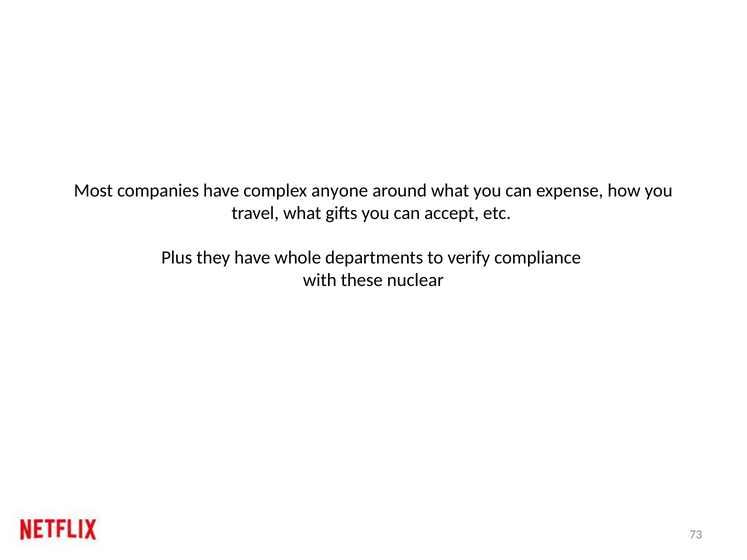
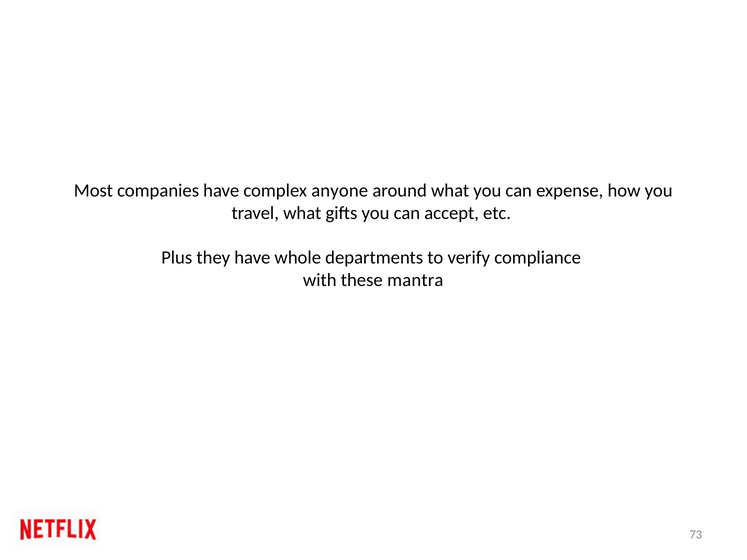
nuclear: nuclear -> mantra (415, 280)
